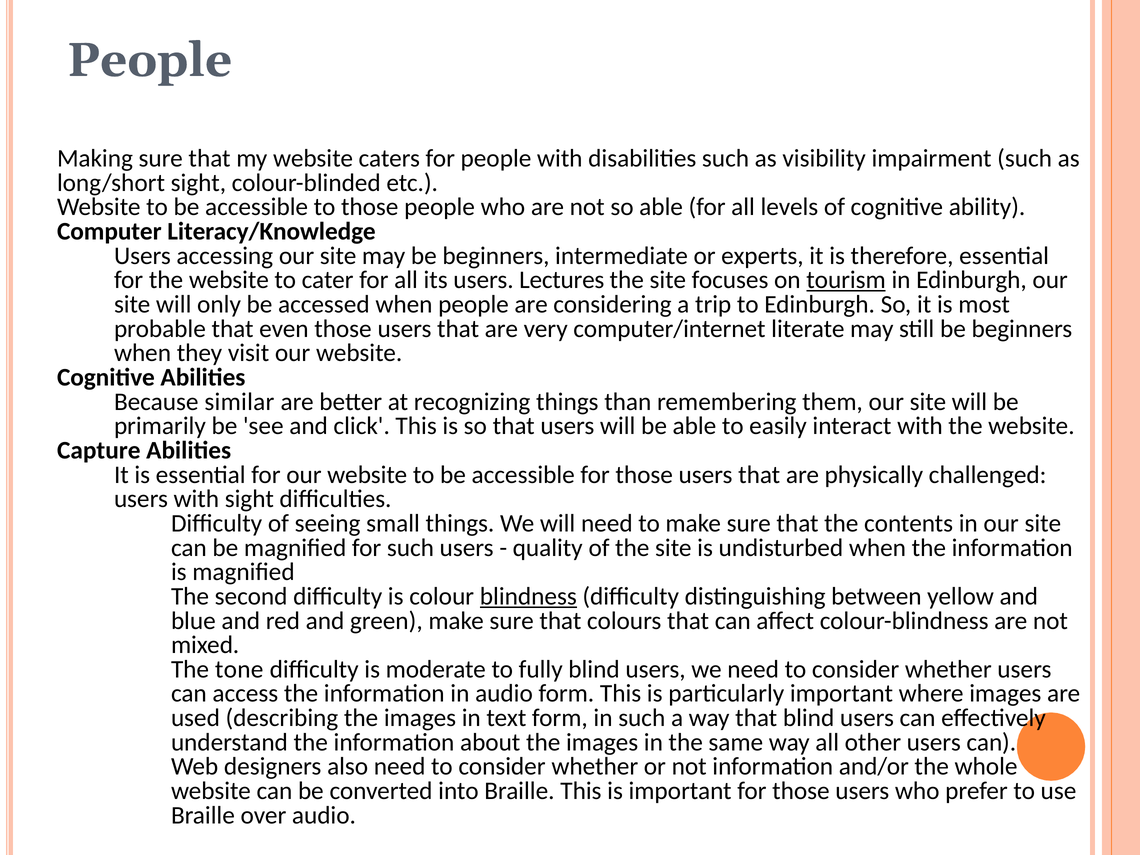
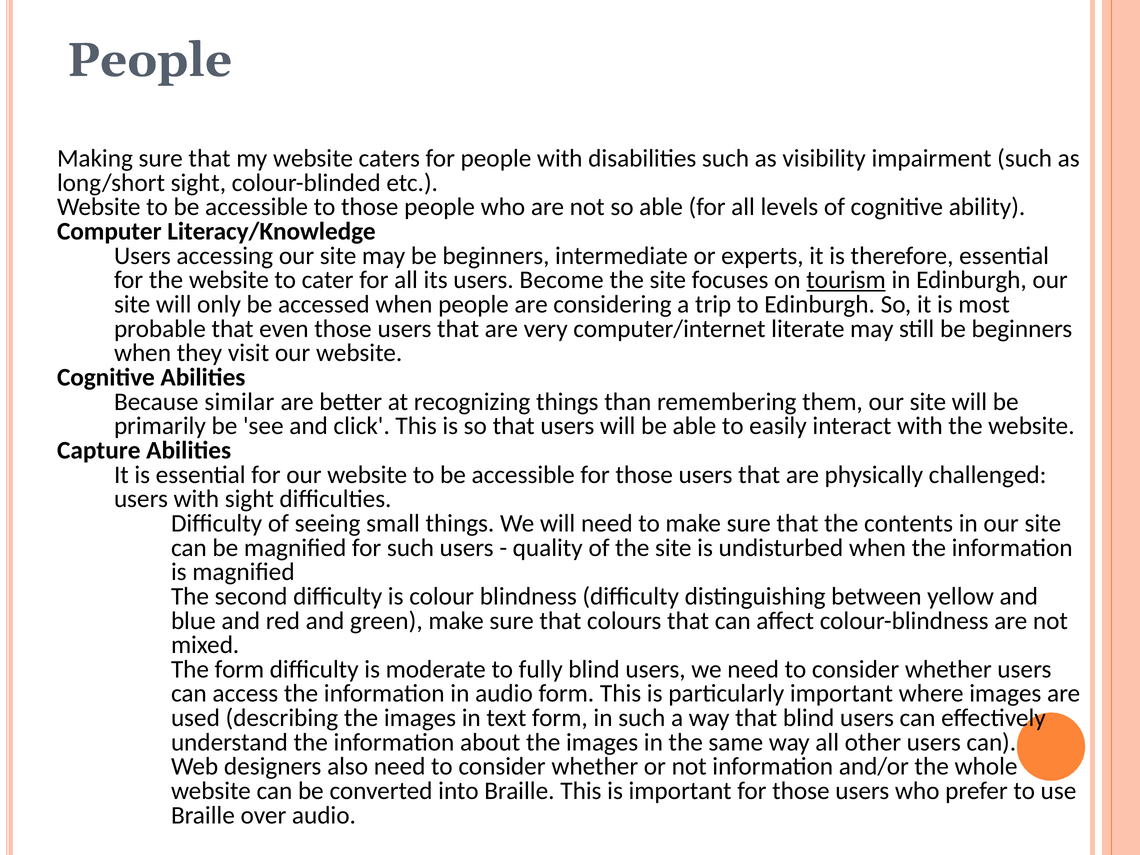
Lectures: Lectures -> Become (562, 280)
blindness underline: present -> none (528, 596)
The tone: tone -> form (239, 669)
